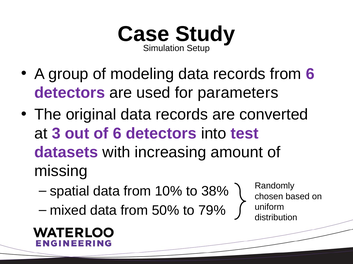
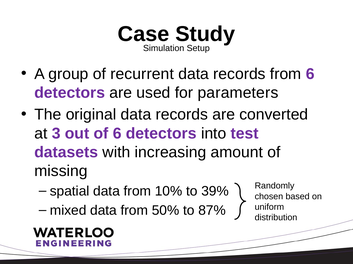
modeling: modeling -> recurrent (142, 74)
38%: 38% -> 39% (215, 192)
79%: 79% -> 87% (212, 211)
